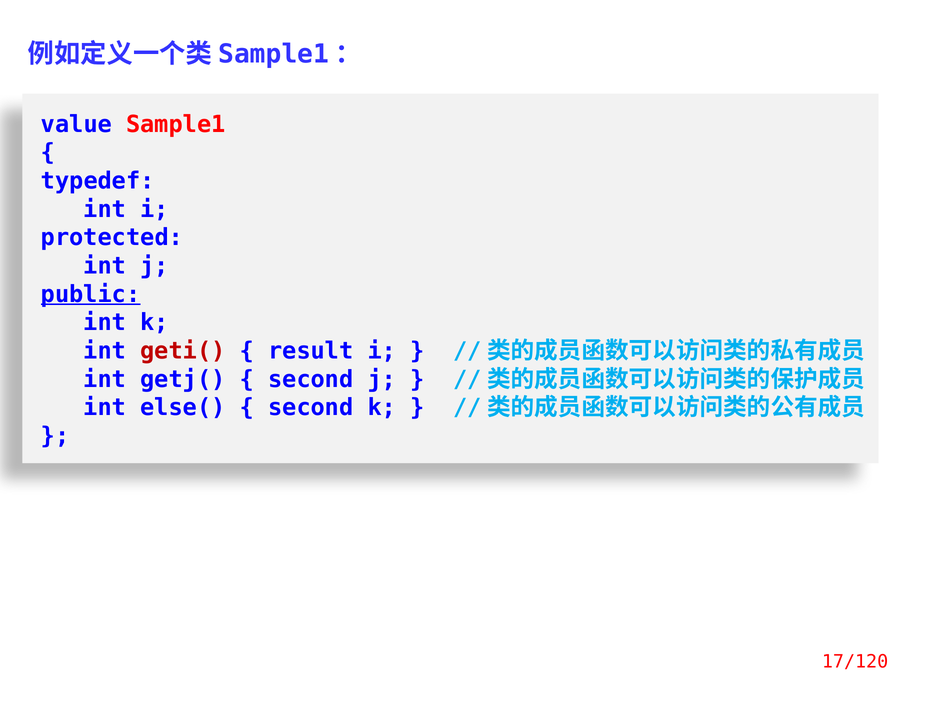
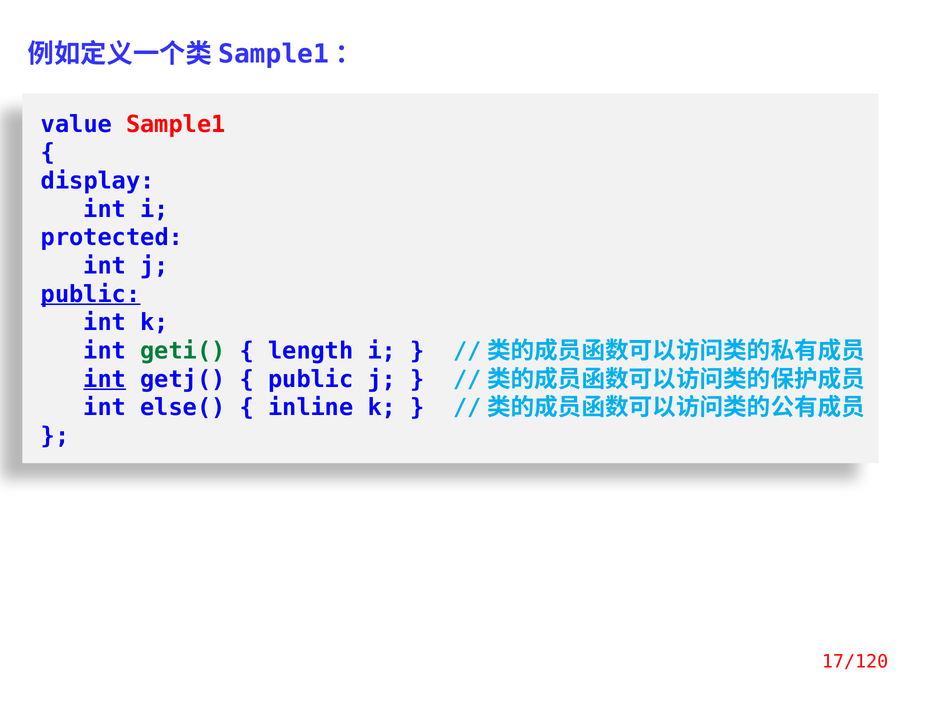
typedef: typedef -> display (98, 181)
geti( colour: red -> green (183, 351)
result: result -> length (311, 351)
int underline: none -> present (105, 380)
second: second -> public (311, 380)
second: second -> inline (311, 408)
